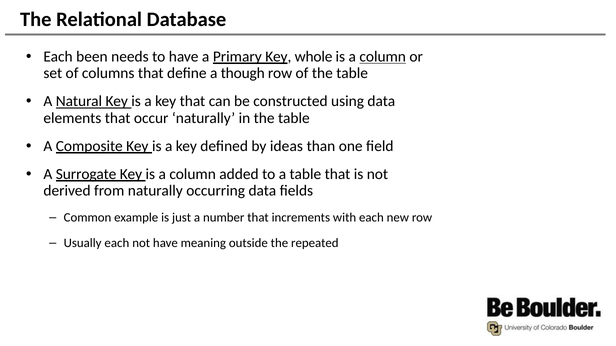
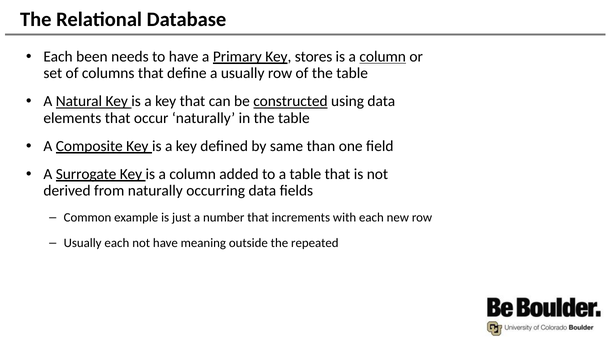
whole: whole -> stores (314, 57)
a though: though -> usually (243, 73)
constructed underline: none -> present (290, 102)
ideas: ideas -> same (287, 146)
